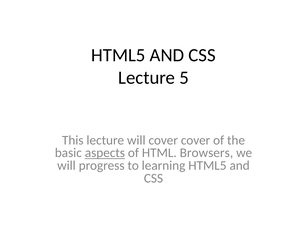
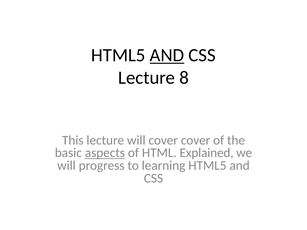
AND underline: none -> present (167, 55)
5: 5 -> 8 (184, 78)
Browsers: Browsers -> Explained (207, 153)
